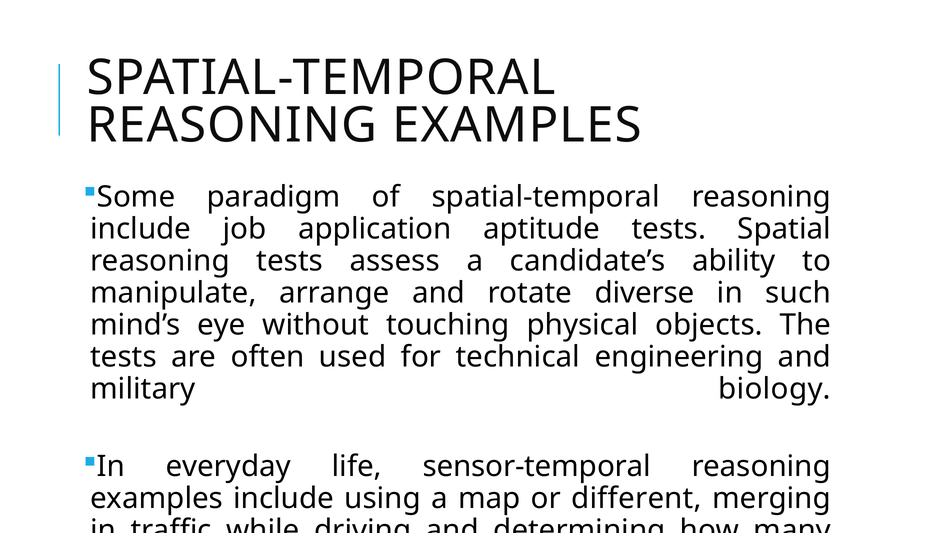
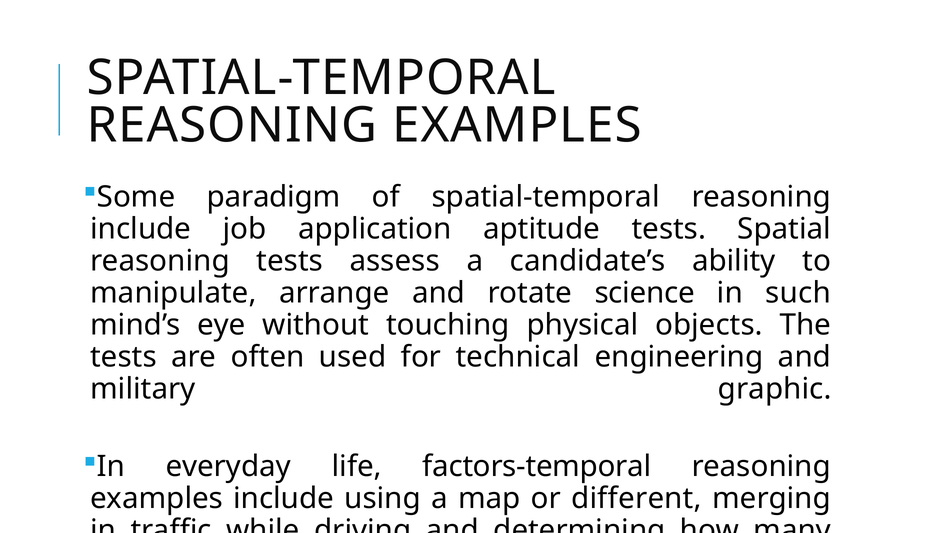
diverse: diverse -> science (645, 293)
biology: biology -> graphic (775, 389)
sensor-temporal: sensor-temporal -> factors-temporal (537, 467)
